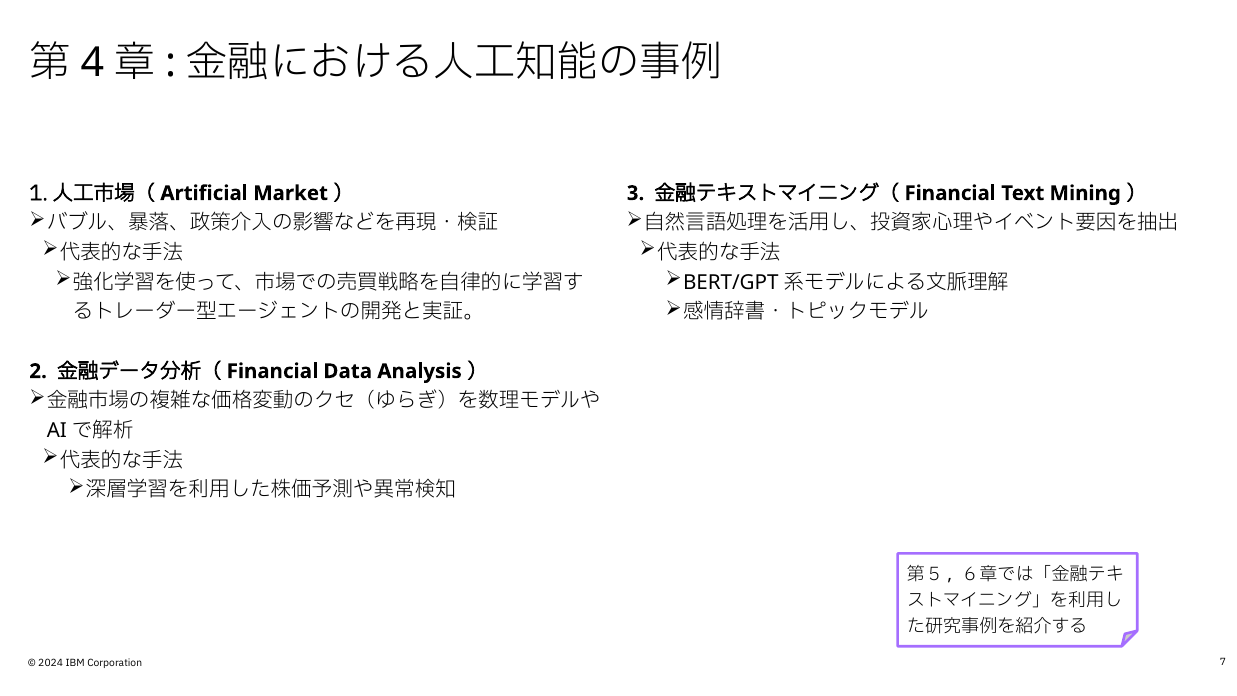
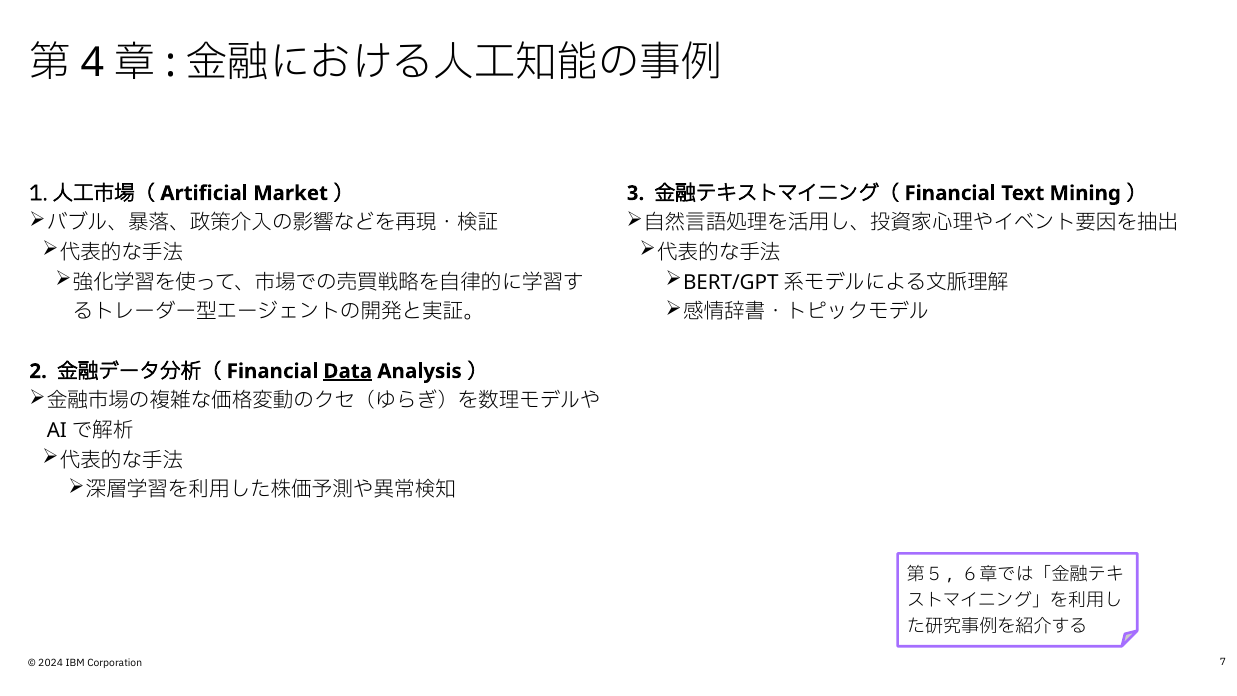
Data underline: none -> present (348, 371)
